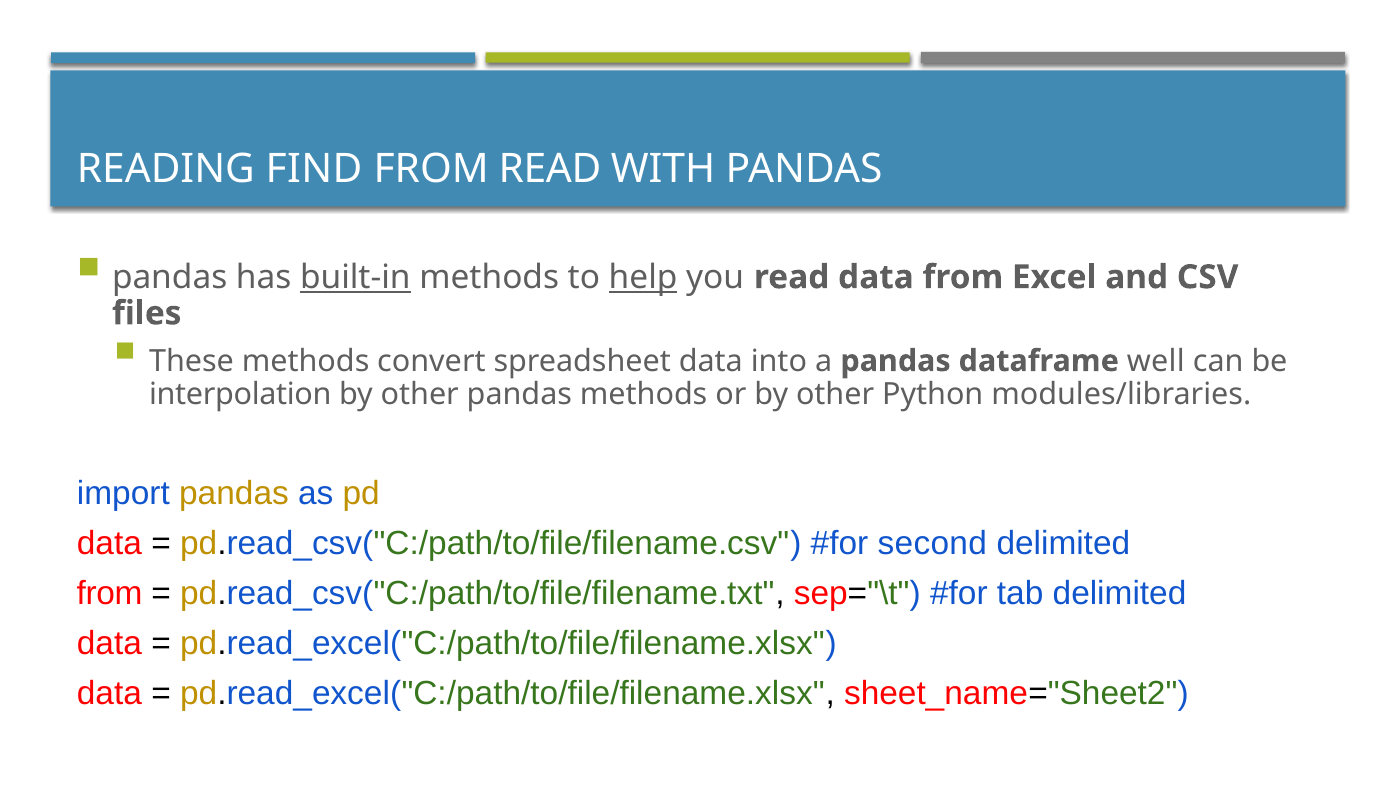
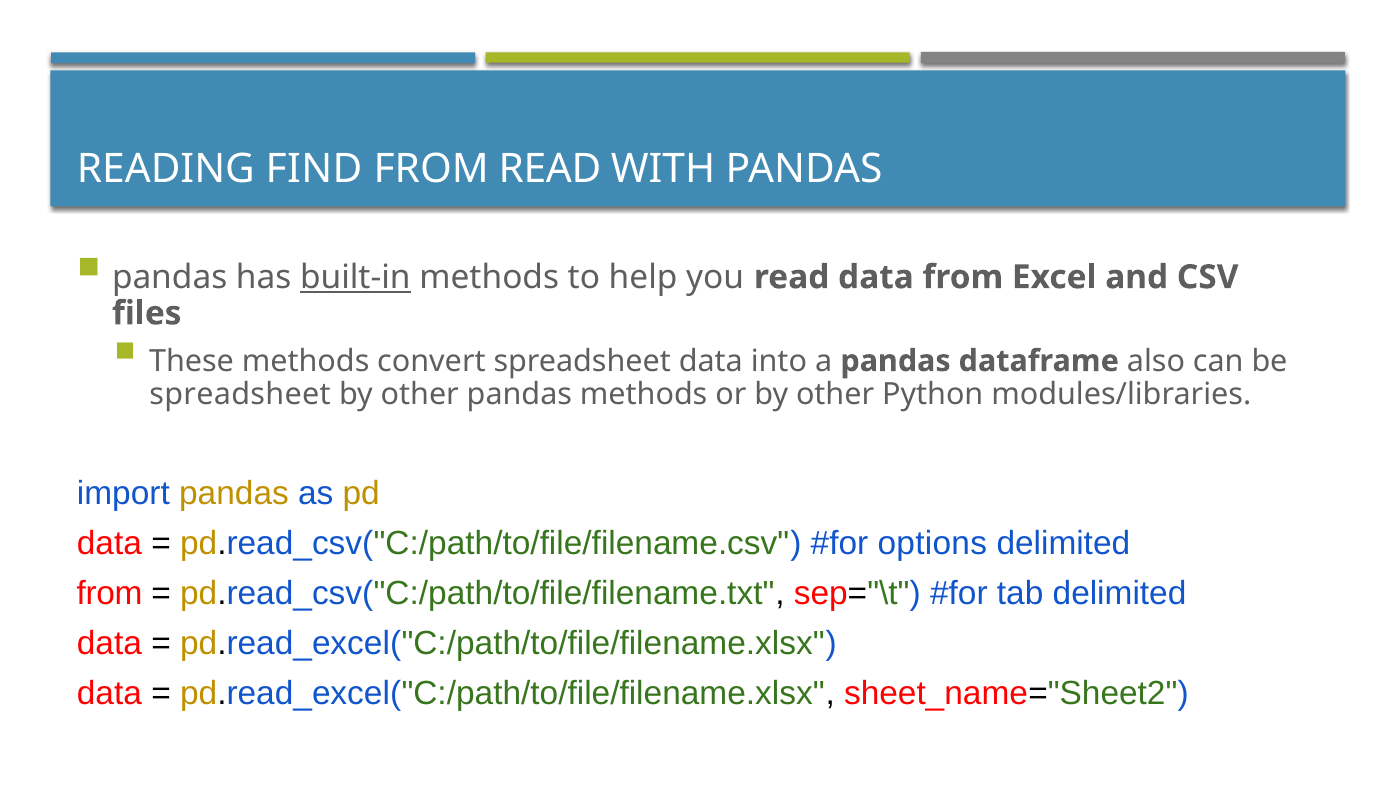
help underline: present -> none (643, 277)
well: well -> also (1156, 361)
interpolation: interpolation -> spreadsheet (240, 394)
second: second -> options (932, 544)
